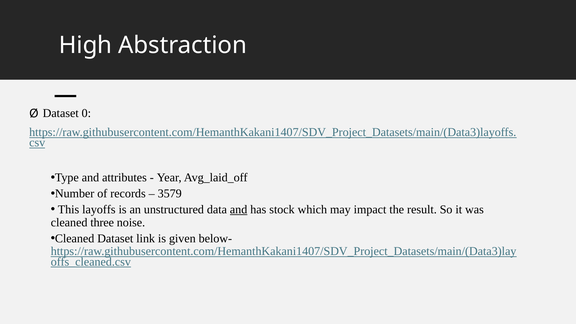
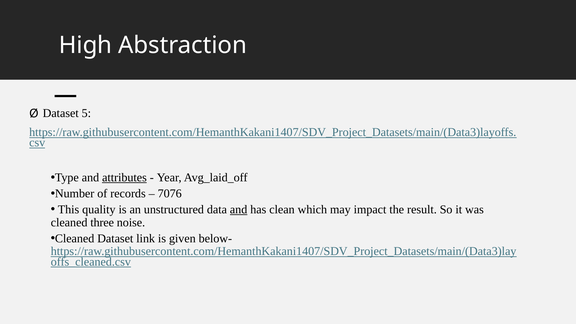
0: 0 -> 5 (86, 113)
attributes underline: none -> present (124, 178)
3579: 3579 -> 7076 (170, 194)
layoffs: layoffs -> quality (99, 209)
stock: stock -> clean (282, 209)
